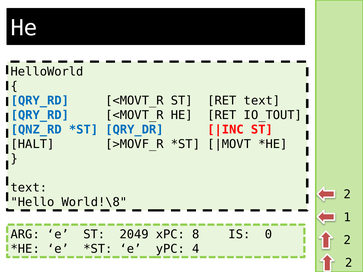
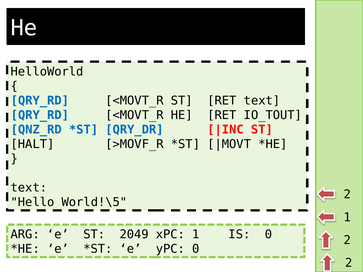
World!\8: World!\8 -> World!\5 (94, 202)
xPC 8: 8 -> 1 (196, 235)
yPC 4: 4 -> 0 (196, 249)
